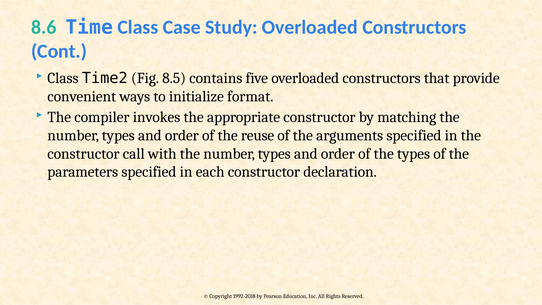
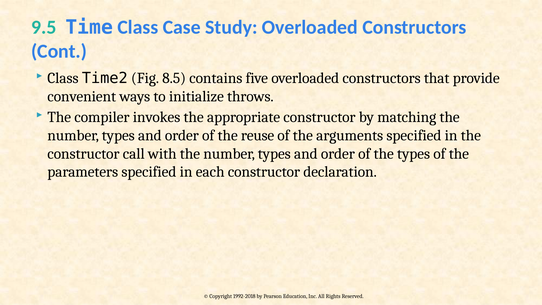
8.6: 8.6 -> 9.5 (44, 27)
format: format -> throws (250, 96)
